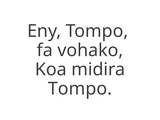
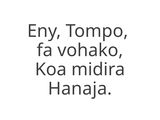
Tompo: Tompo -> Hanaja (80, 89)
